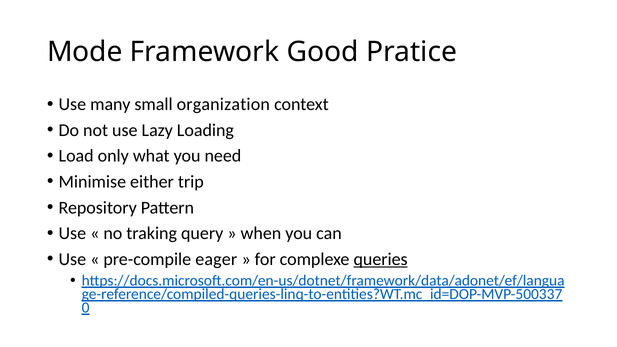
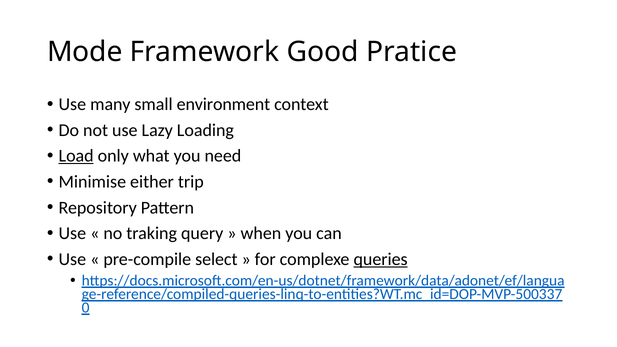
organization: organization -> environment (223, 104)
Load underline: none -> present (76, 156)
eager: eager -> select (216, 259)
